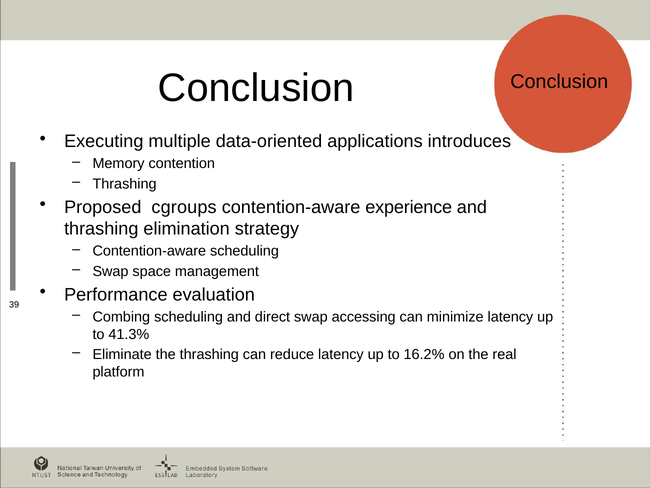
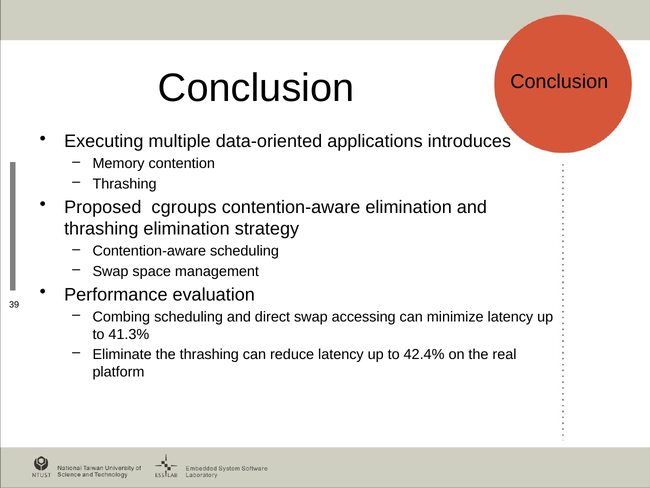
contention-aware experience: experience -> elimination (409, 207)
16.2%: 16.2% -> 42.4% (424, 354)
